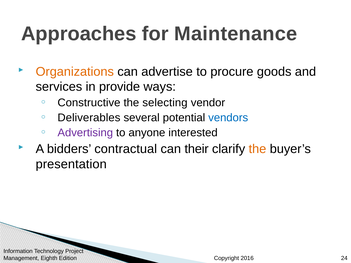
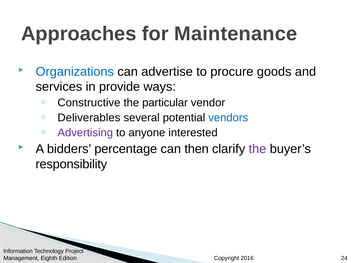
Organizations colour: orange -> blue (75, 72)
selecting: selecting -> particular (165, 103)
contractual: contractual -> percentage (126, 149)
their: their -> then (197, 149)
the colour: orange -> purple (257, 149)
presentation: presentation -> responsibility (71, 164)
